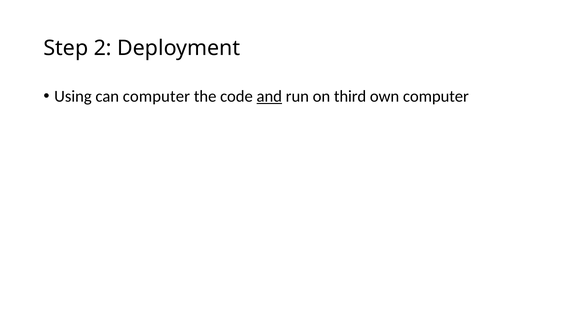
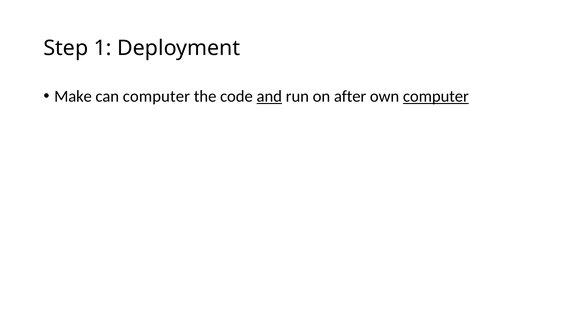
2: 2 -> 1 (103, 48)
Using: Using -> Make (73, 97)
third: third -> after (350, 97)
computer underline: none -> present (436, 97)
